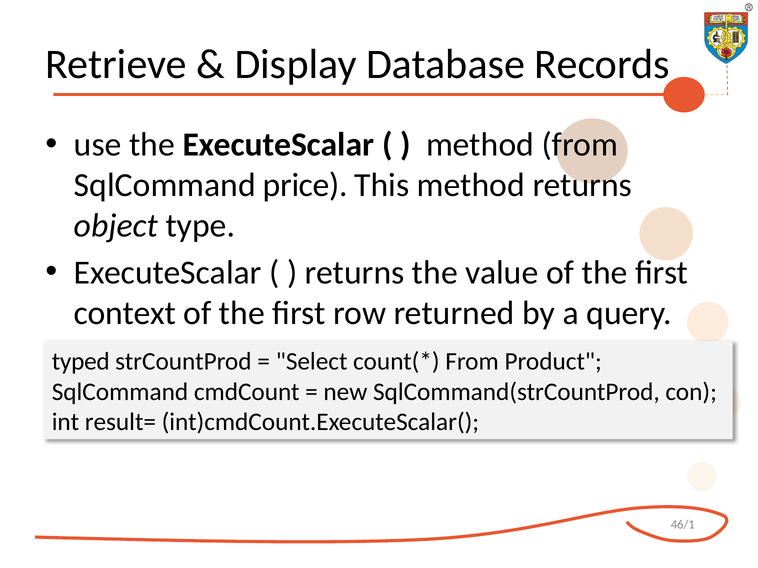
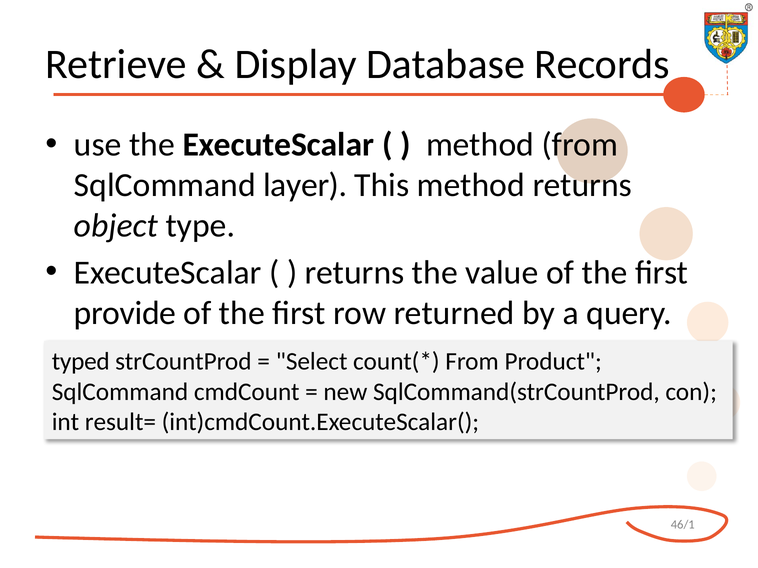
price: price -> layer (305, 185)
context: context -> provide (125, 313)
